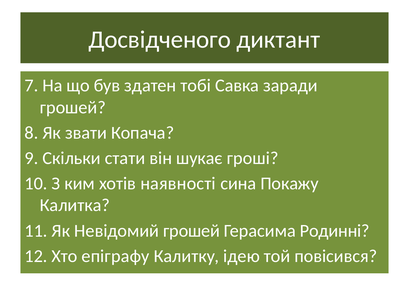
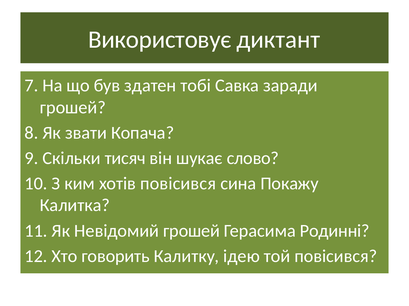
Досвідченого: Досвідченого -> Використовує (160, 40)
стати: стати -> тисяч (125, 159)
гроші: гроші -> слово (253, 159)
хотів наявності: наявності -> повісився (178, 184)
епіграфу: епіграфу -> говорить (116, 257)
